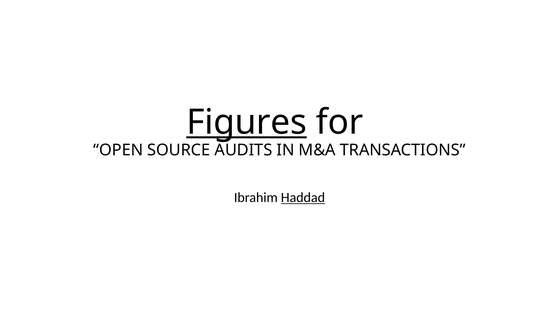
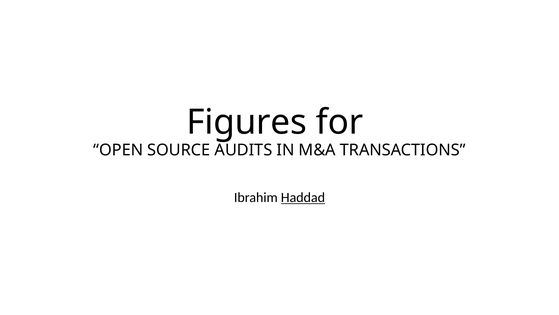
Figures underline: present -> none (247, 122)
